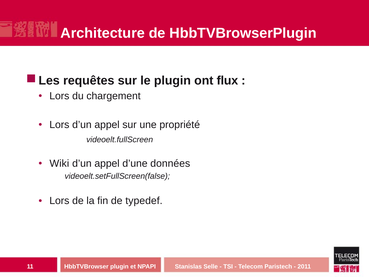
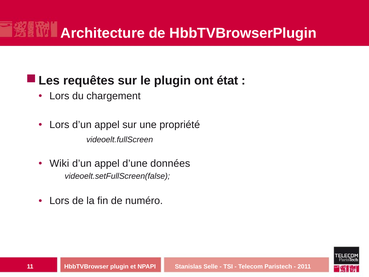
flux: flux -> état (227, 80)
typedef: typedef -> numéro (144, 201)
